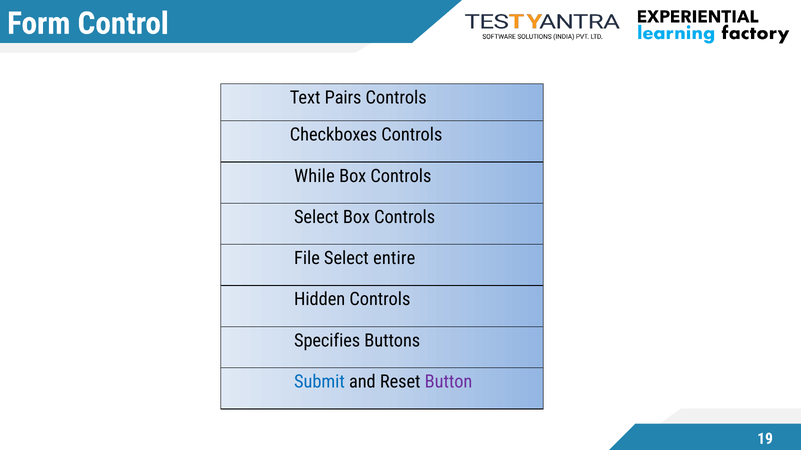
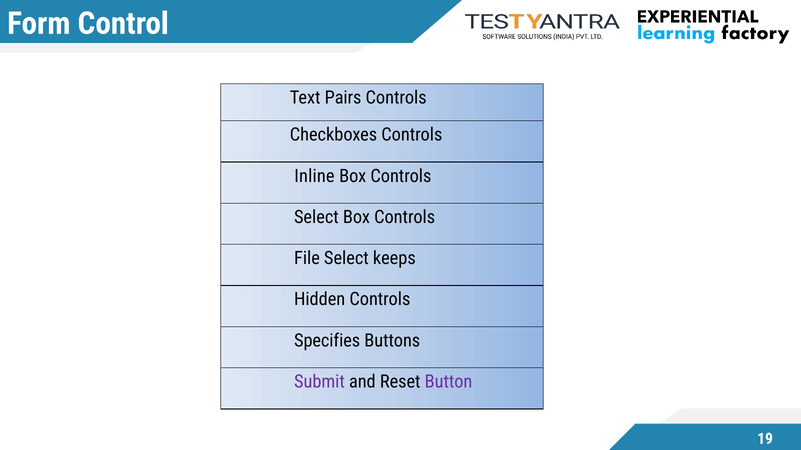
While: While -> Inline (314, 176)
entire: entire -> keeps (394, 259)
Submit colour: blue -> purple (319, 382)
